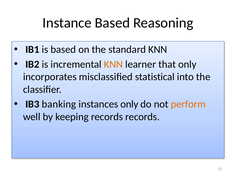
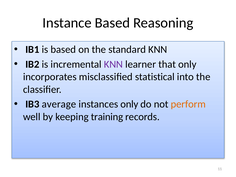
KNN colour: orange -> purple (113, 64)
banking: banking -> average (59, 104)
keeping records: records -> training (107, 117)
